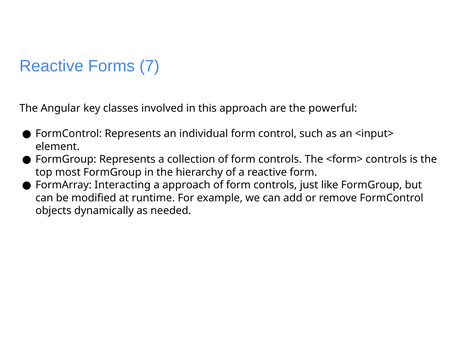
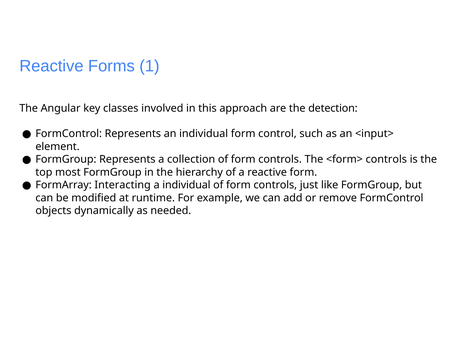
7: 7 -> 1 (149, 66)
powerful: powerful -> detection (333, 109)
a approach: approach -> individual (186, 185)
